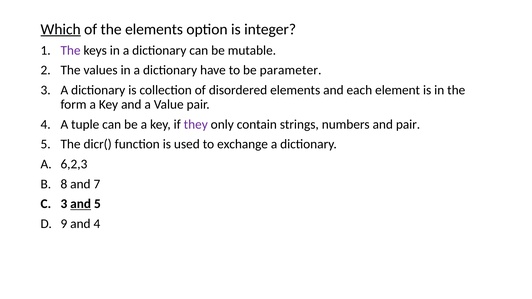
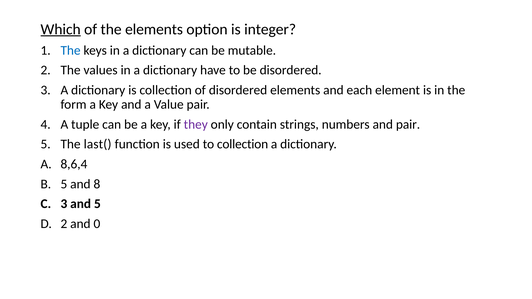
The colour: purple -> blue (71, 50)
be parameter: parameter -> disordered (291, 70)
dicr(: dicr( -> last( (98, 144)
to exchange: exchange -> collection (243, 144)
6,2,3: 6,2,3 -> 8,6,4 (74, 164)
8: 8 -> 5 (64, 184)
7: 7 -> 8 (97, 184)
and underline: present -> none (81, 204)
9: 9 -> 2 (64, 224)
and 4: 4 -> 0 (97, 224)
